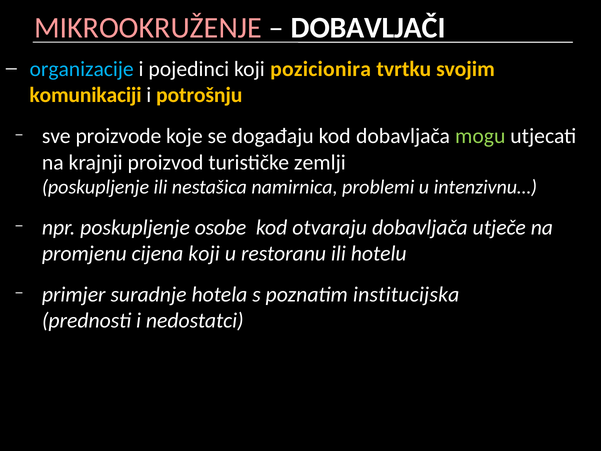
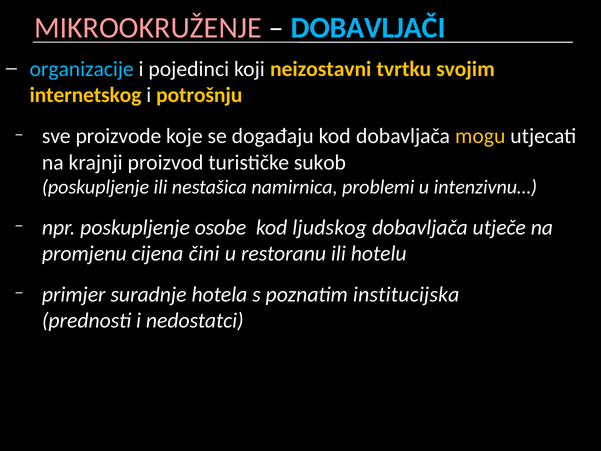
DOBAVLJAČI colour: white -> light blue (368, 28)
pozicionira: pozicionira -> neizostavni (321, 69)
komunikaciji: komunikaciji -> internetskog (86, 95)
mogu colour: light green -> yellow (480, 136)
zemlji: zemlji -> sukob (320, 162)
otvaraju: otvaraju -> ljudskog (330, 227)
cijena koji: koji -> čini (204, 253)
